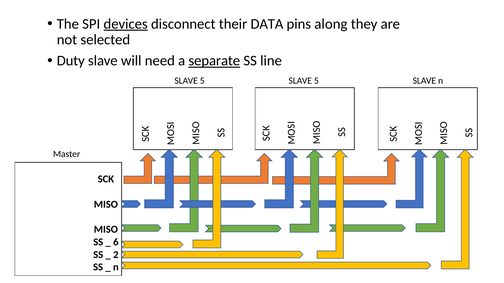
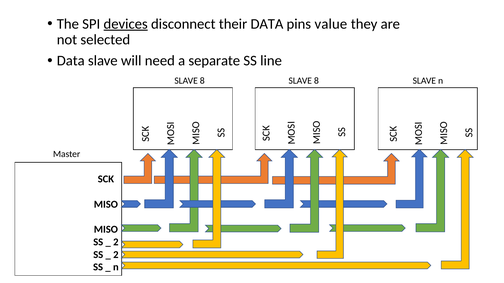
along: along -> value (331, 24)
Duty: Duty -> Data (71, 61)
separate underline: present -> none (214, 61)
5: 5 -> 8 (202, 81)
5: 5 -> 8 (316, 81)
6: 6 -> 2 (116, 242)
